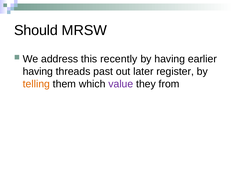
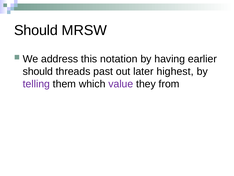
recently: recently -> notation (119, 59)
having: having -> should (38, 71)
register: register -> highest (175, 71)
telling colour: orange -> purple (36, 84)
